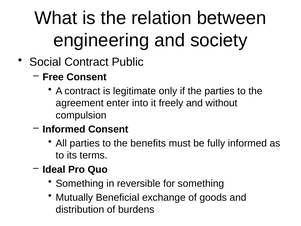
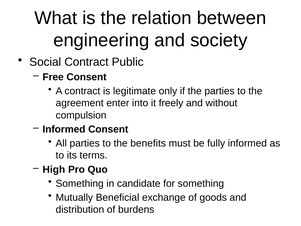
Ideal: Ideal -> High (54, 169)
reversible: reversible -> candidate (139, 183)
